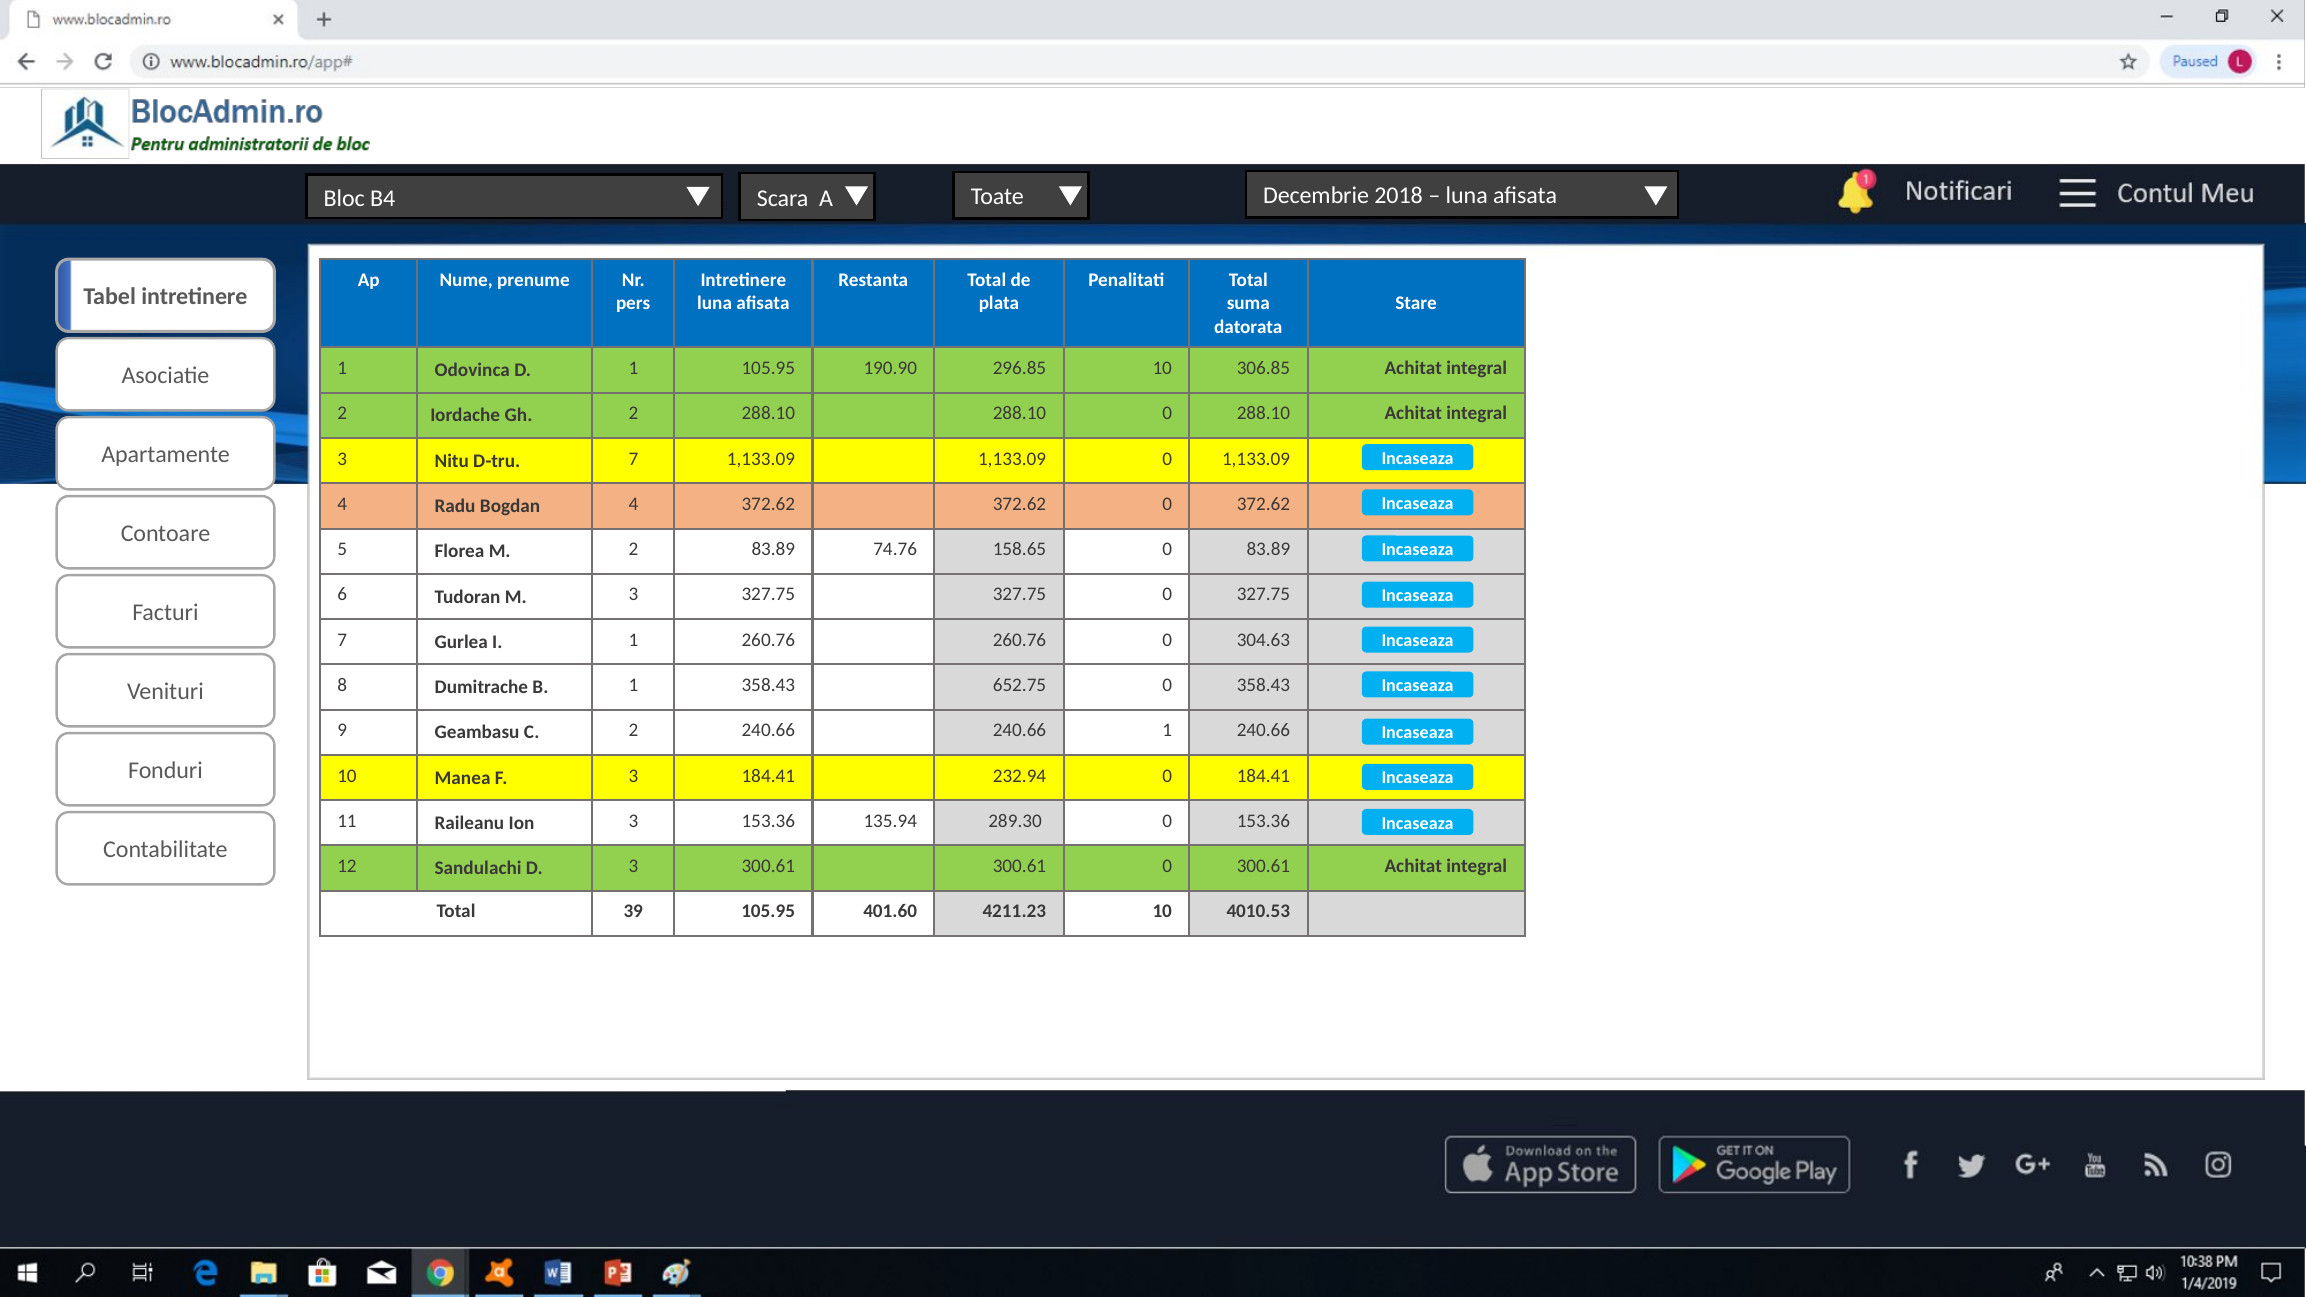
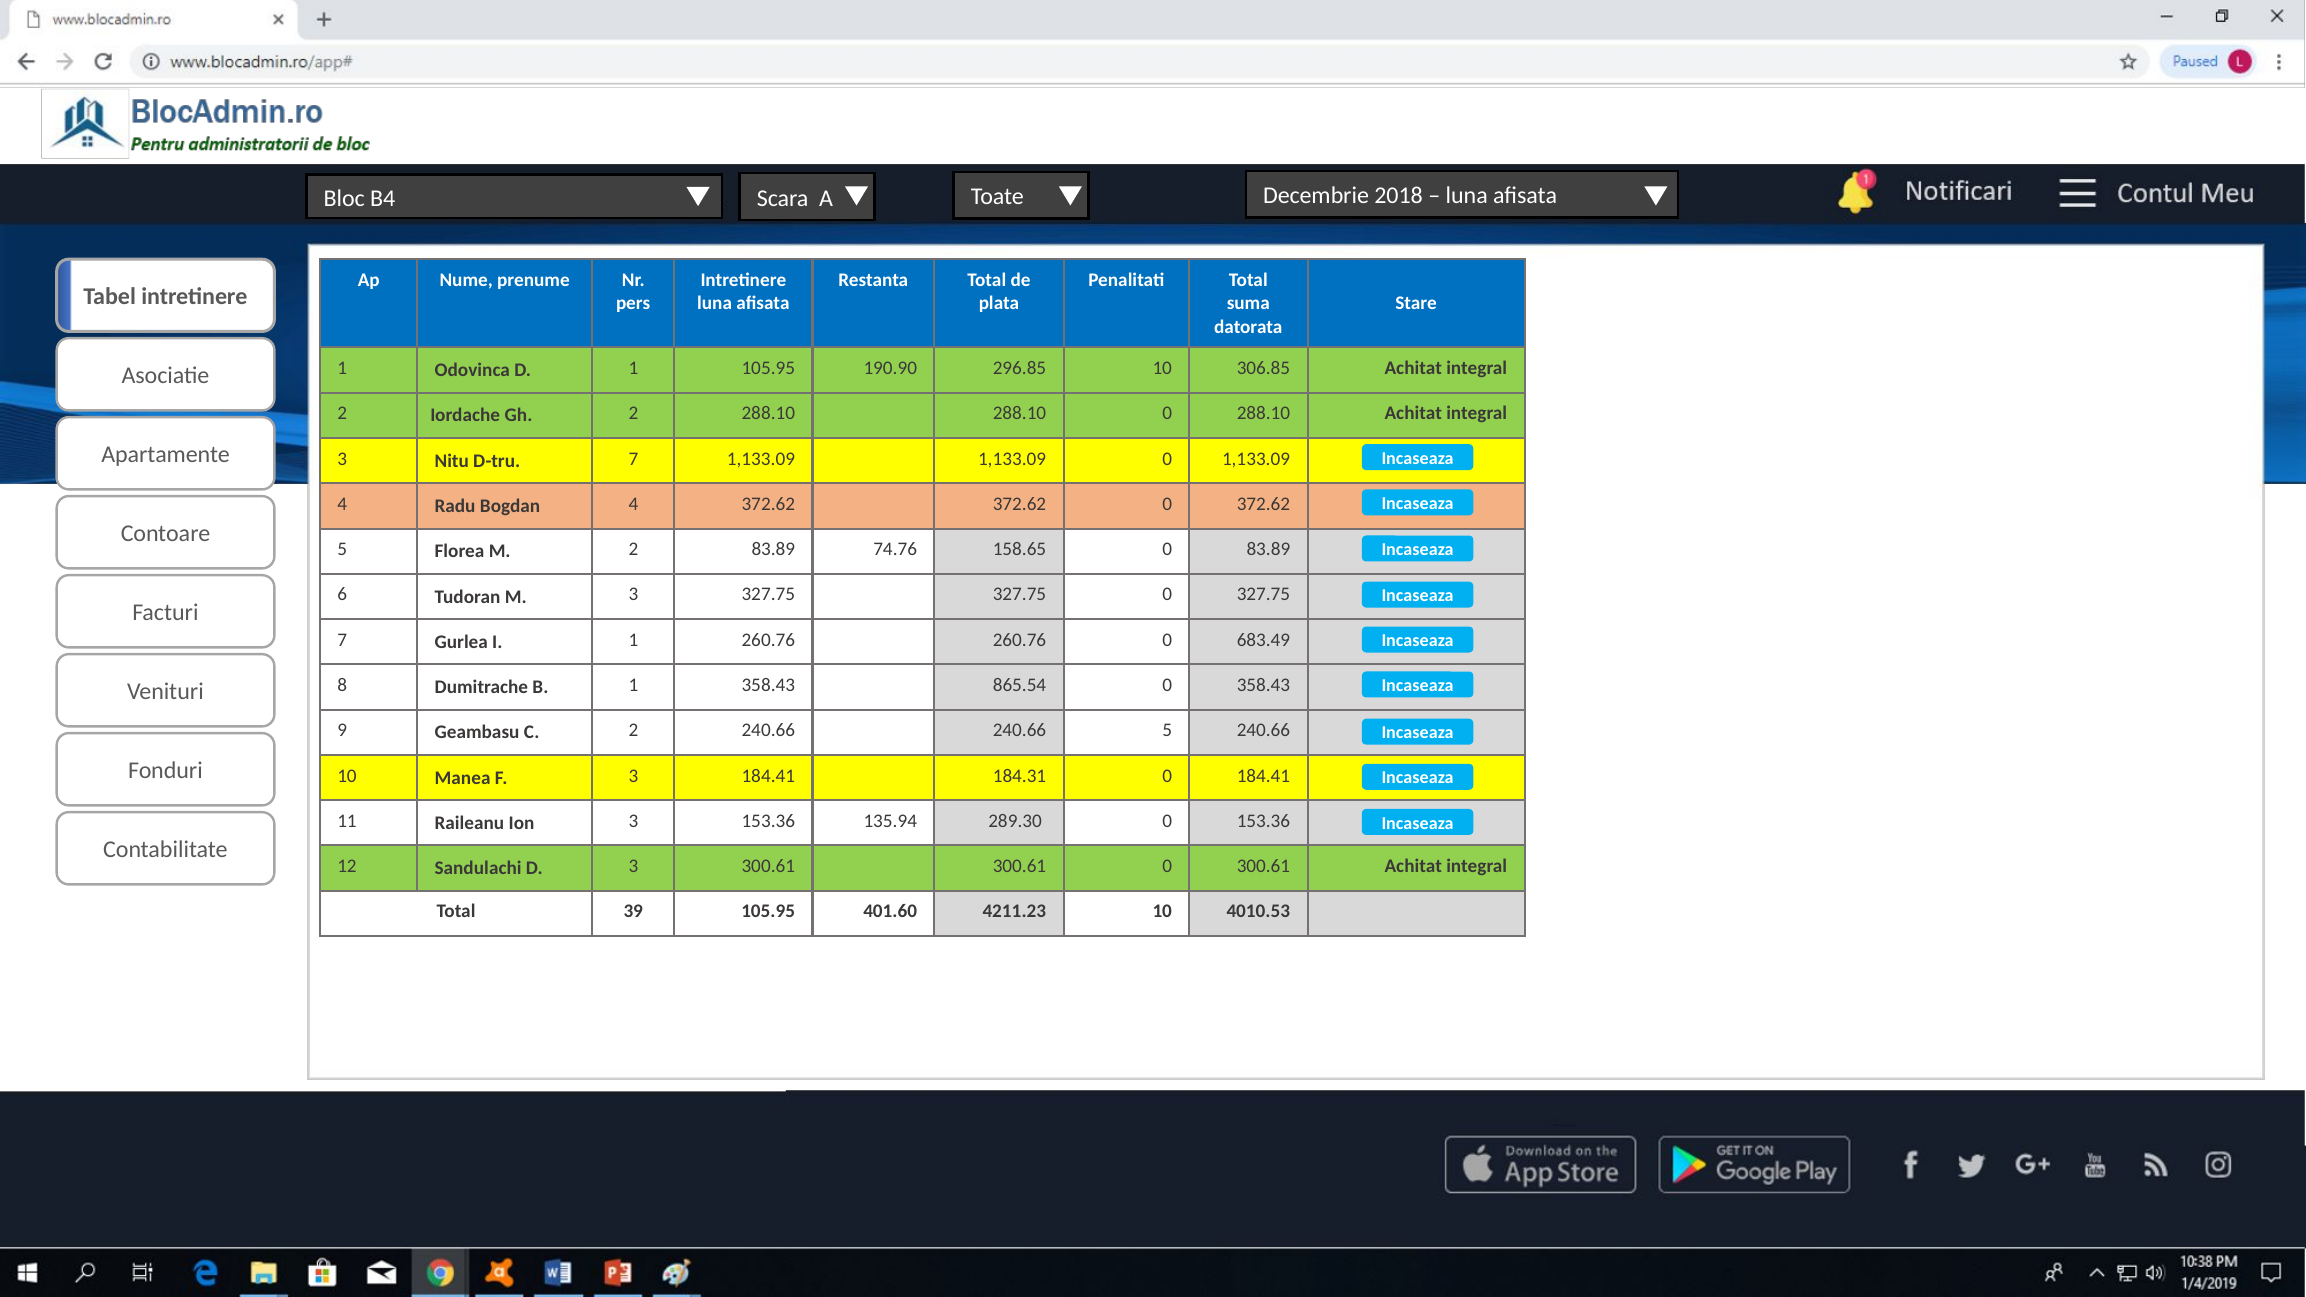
304.63: 304.63 -> 683.49 (1263, 640)
652.75: 652.75 -> 865.54 (1020, 685)
240.66 1: 1 -> 5 (1167, 730)
232.94: 232.94 -> 184.31 (1020, 776)
